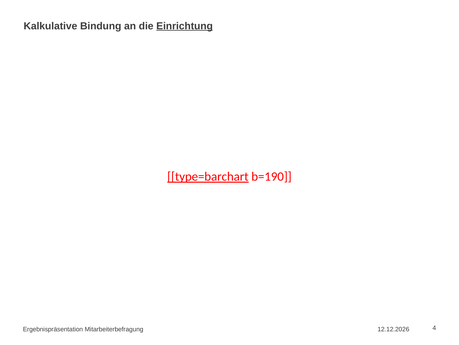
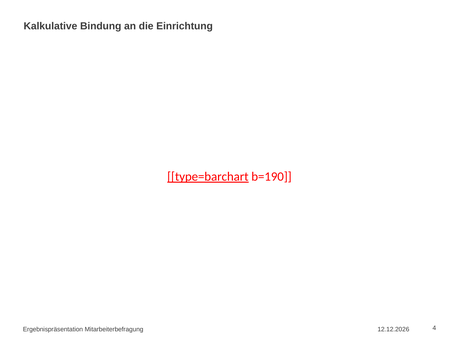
Einrichtung underline: present -> none (185, 26)
